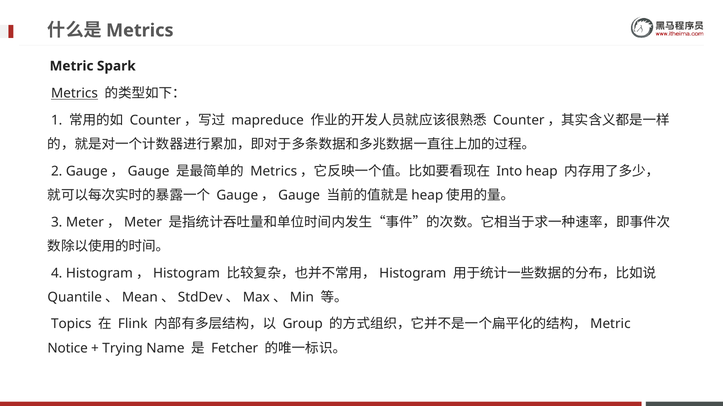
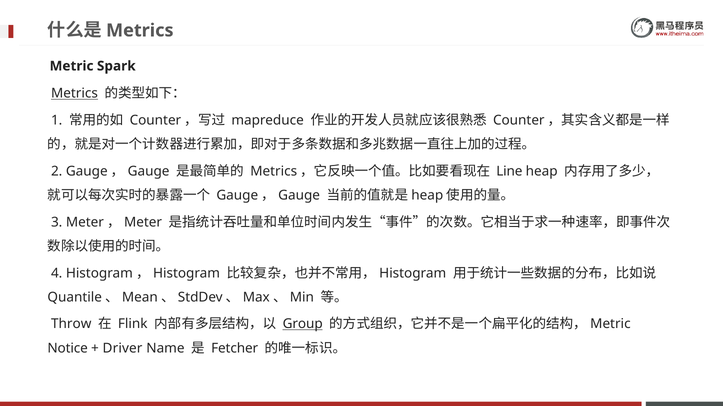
Into: Into -> Line (509, 171)
Topics: Topics -> Throw (71, 325)
Group underline: none -> present (303, 325)
Trying: Trying -> Driver (123, 349)
